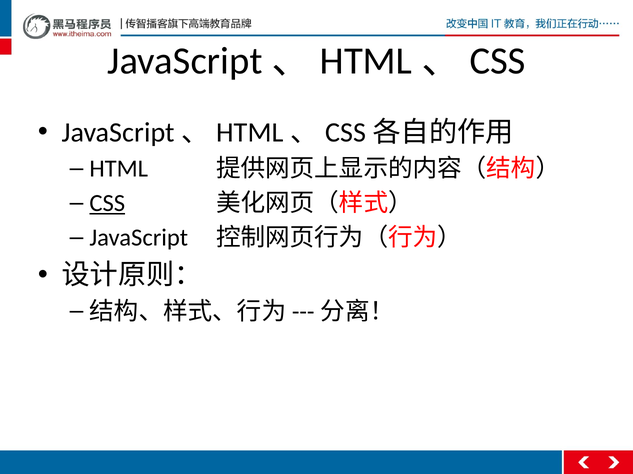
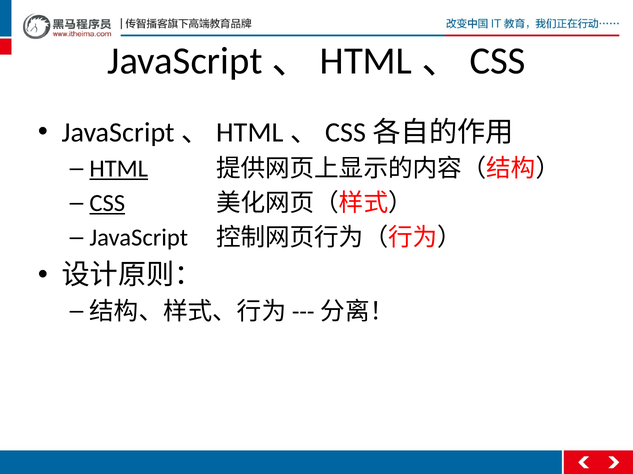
HTML underline: none -> present (119, 169)
